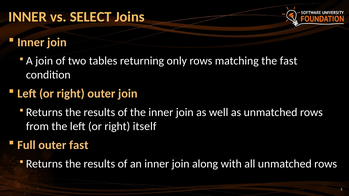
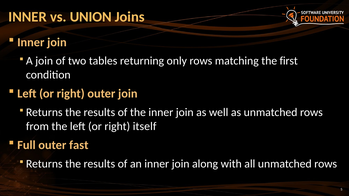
SELECT: SELECT -> UNION (91, 17)
the fast: fast -> first (289, 61)
